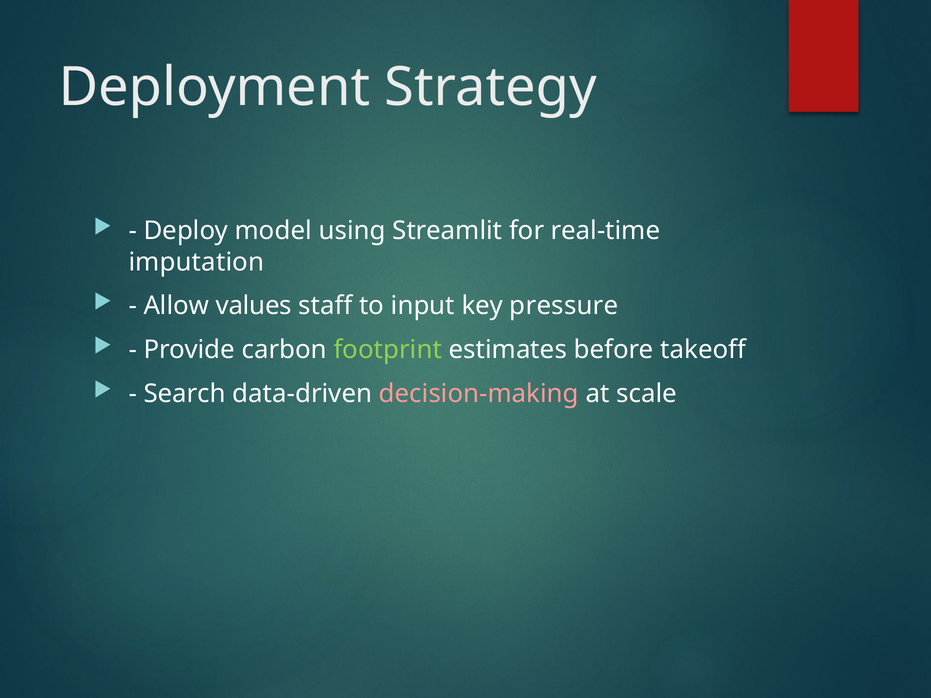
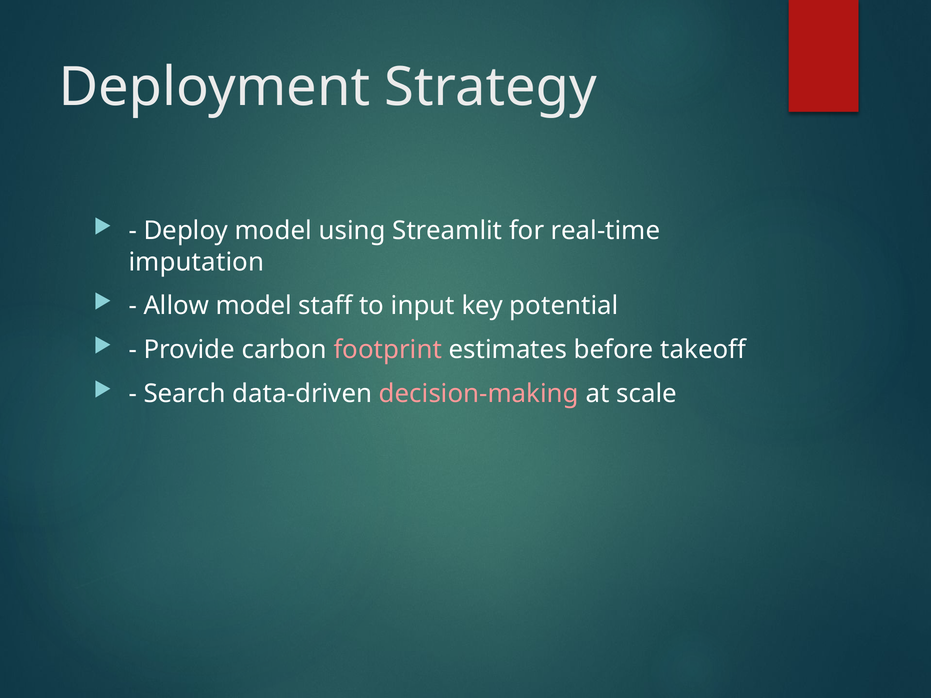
Allow values: values -> model (254, 306)
pressure: pressure -> potential (564, 306)
footprint colour: light green -> pink (388, 350)
